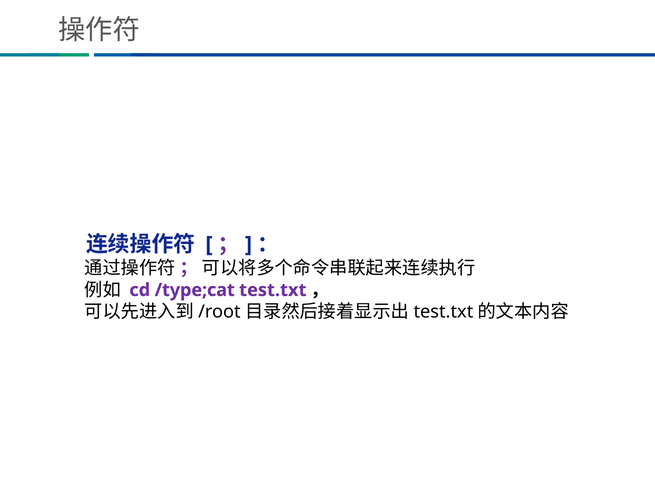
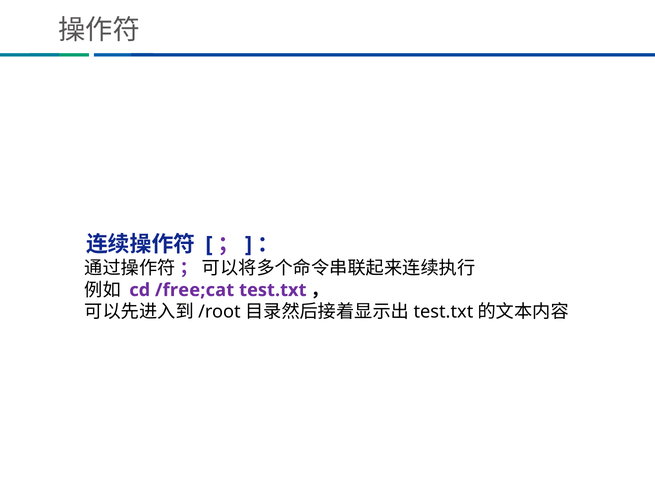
/type;cat: /type;cat -> /free;cat (195, 290)
